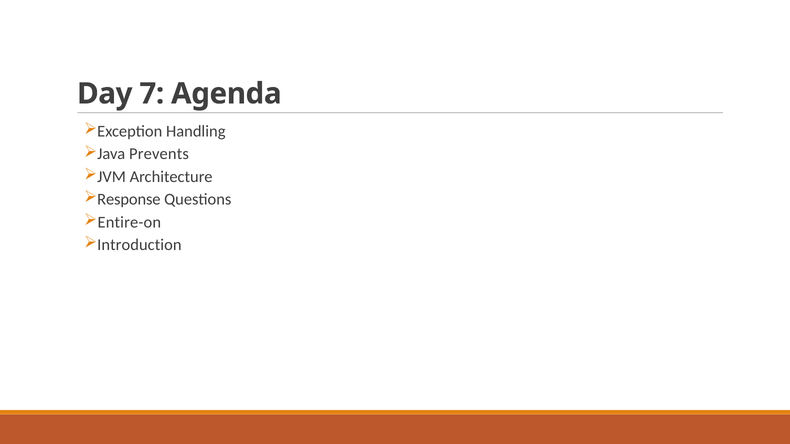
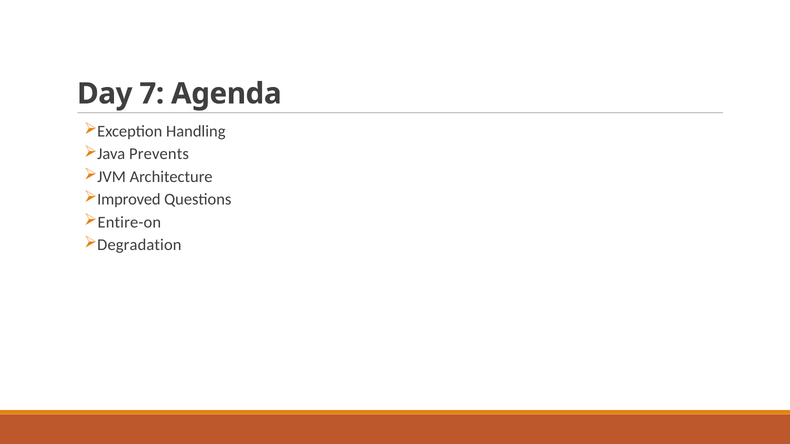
Response: Response -> Improved (129, 200)
Introduction: Introduction -> Degradation (139, 245)
